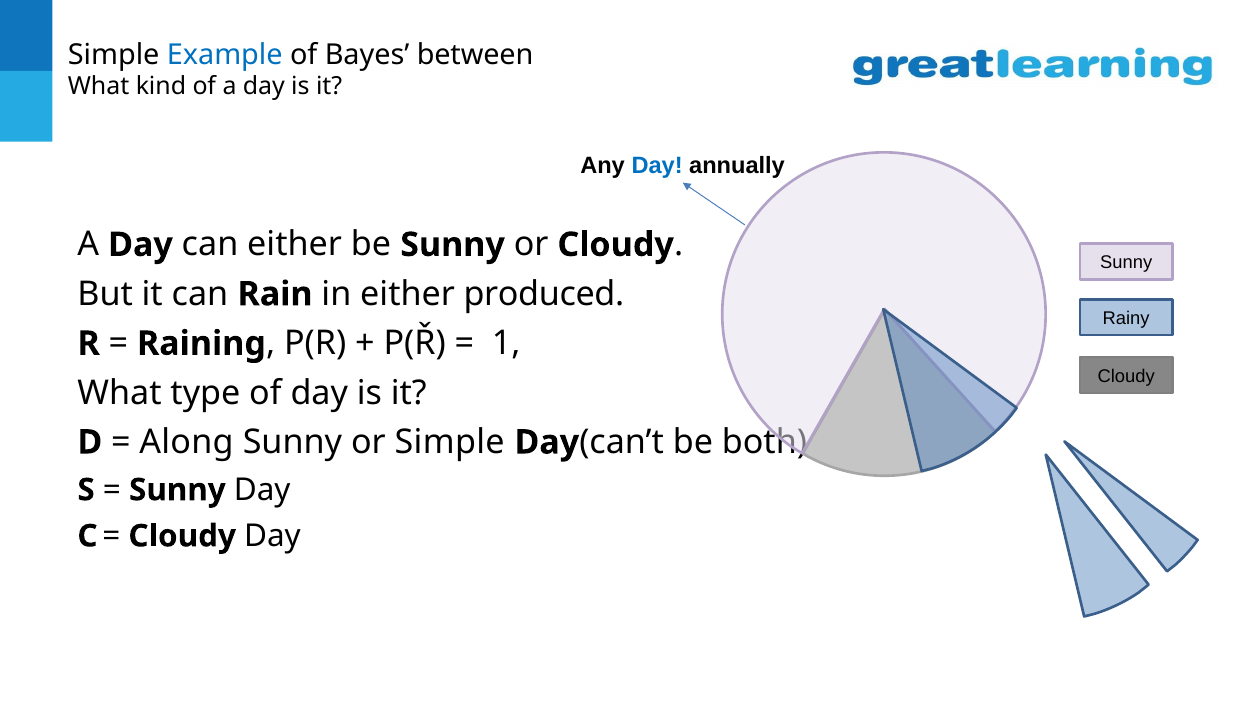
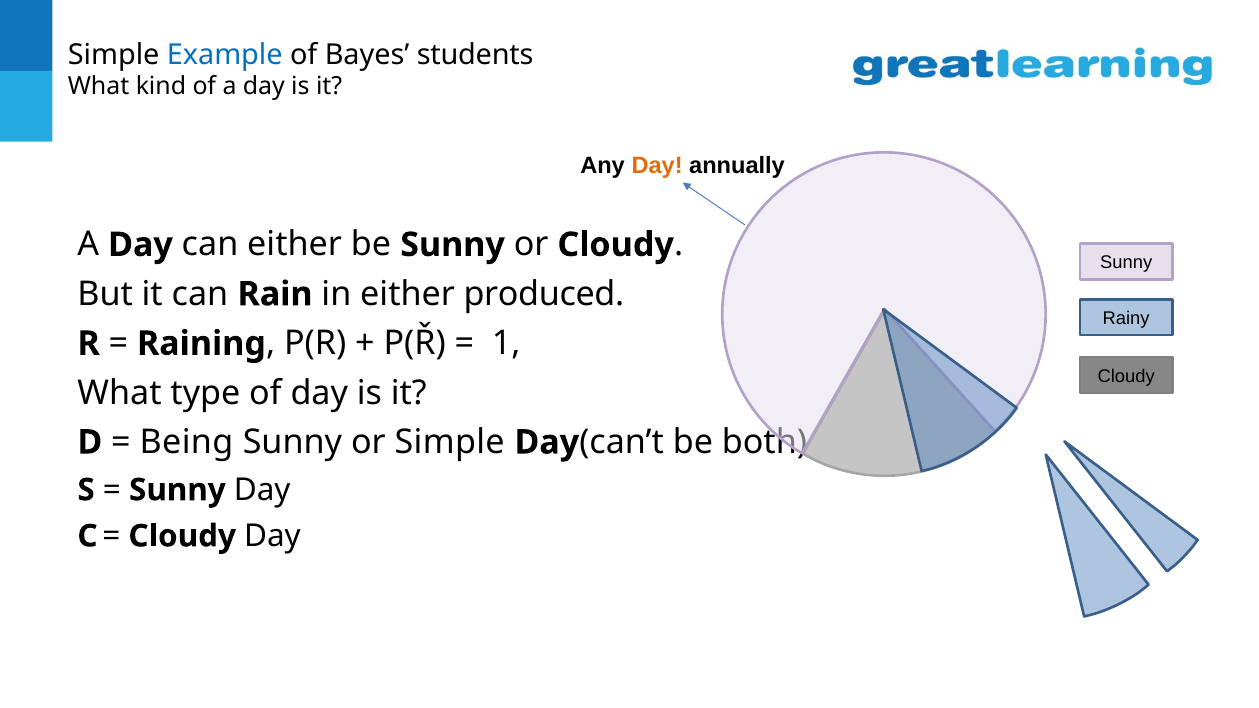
between: between -> students (475, 55)
Day colour: blue -> orange (657, 166)
Along: Along -> Being (186, 442)
